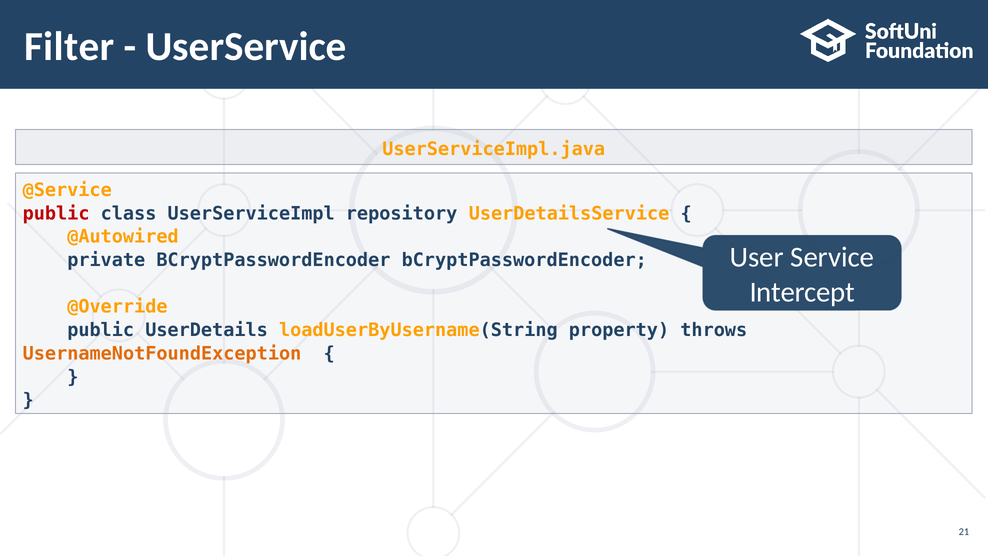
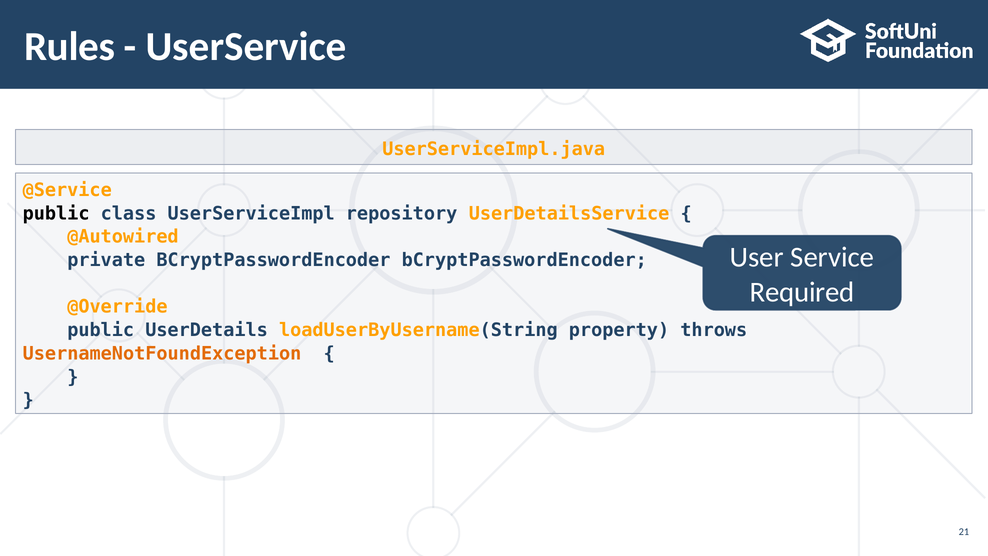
Filter: Filter -> Rules (70, 47)
public colour: red -> black (56, 213)
Intercept: Intercept -> Required (802, 292)
